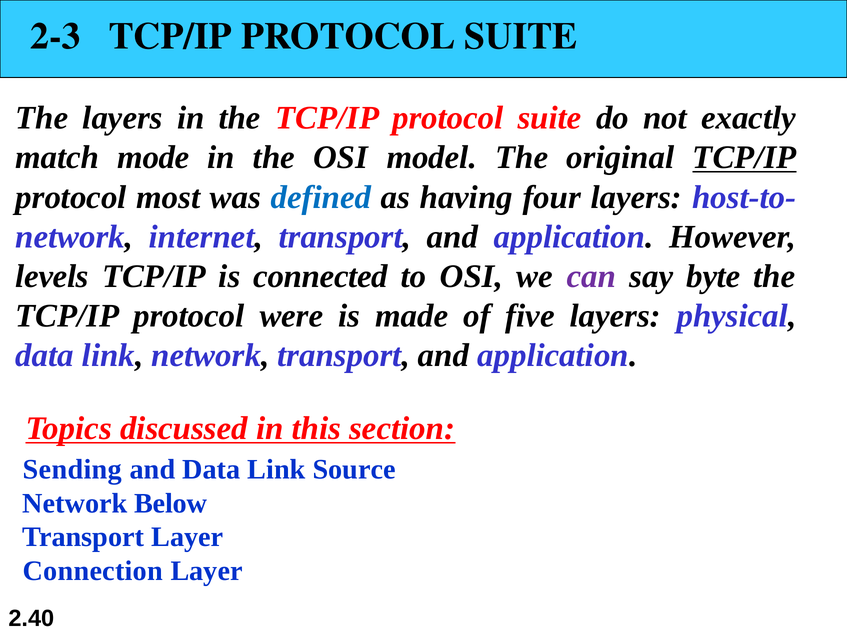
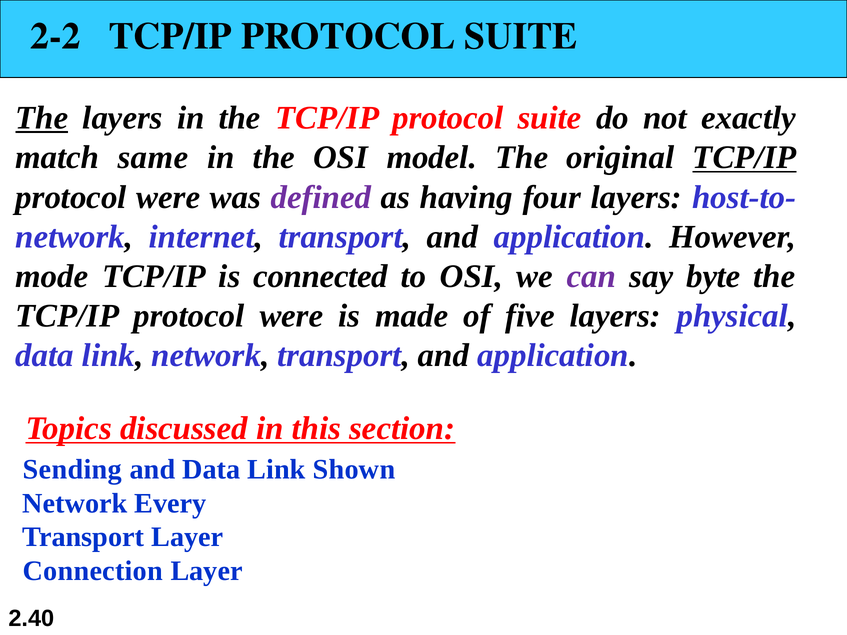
2-3: 2-3 -> 2-2 (56, 36)
The underline: none -> present (42, 118)
mode: mode -> same (153, 158)
most: most -> were (168, 197)
defined colour: blue -> purple (321, 197)
levels: levels -> mode (52, 276)
Source: Source -> Shown (354, 470)
Below: Below -> Every (170, 503)
